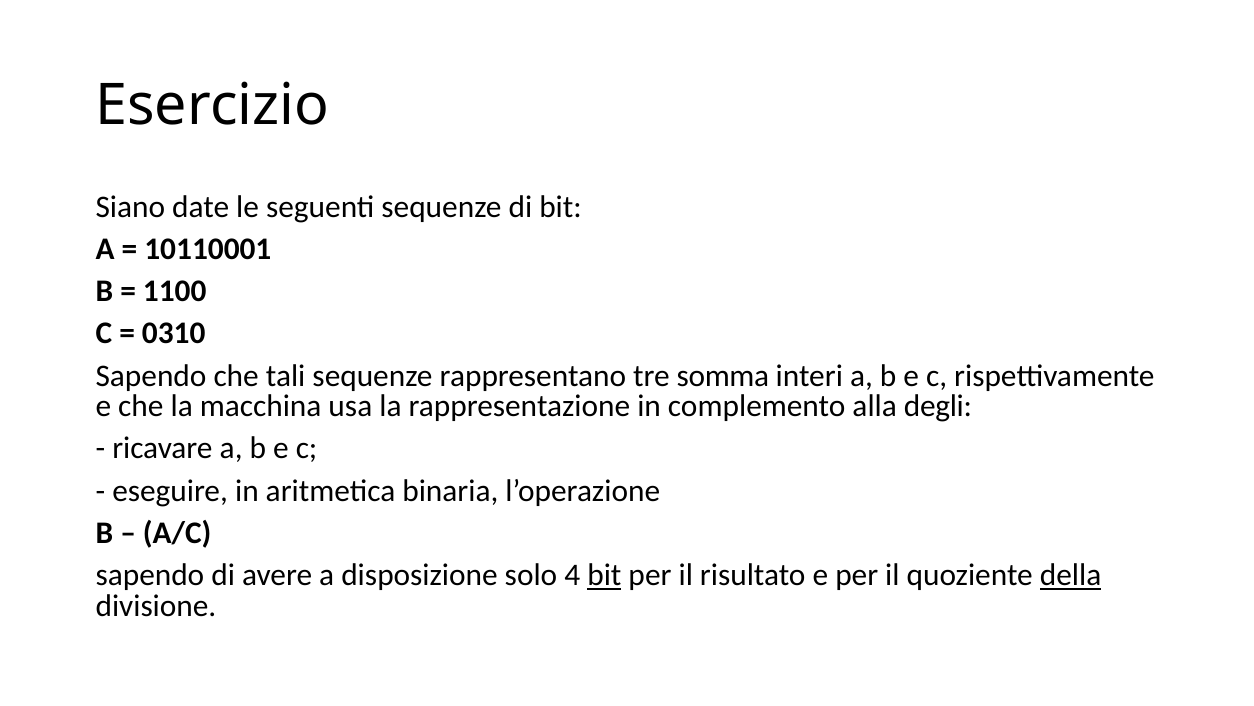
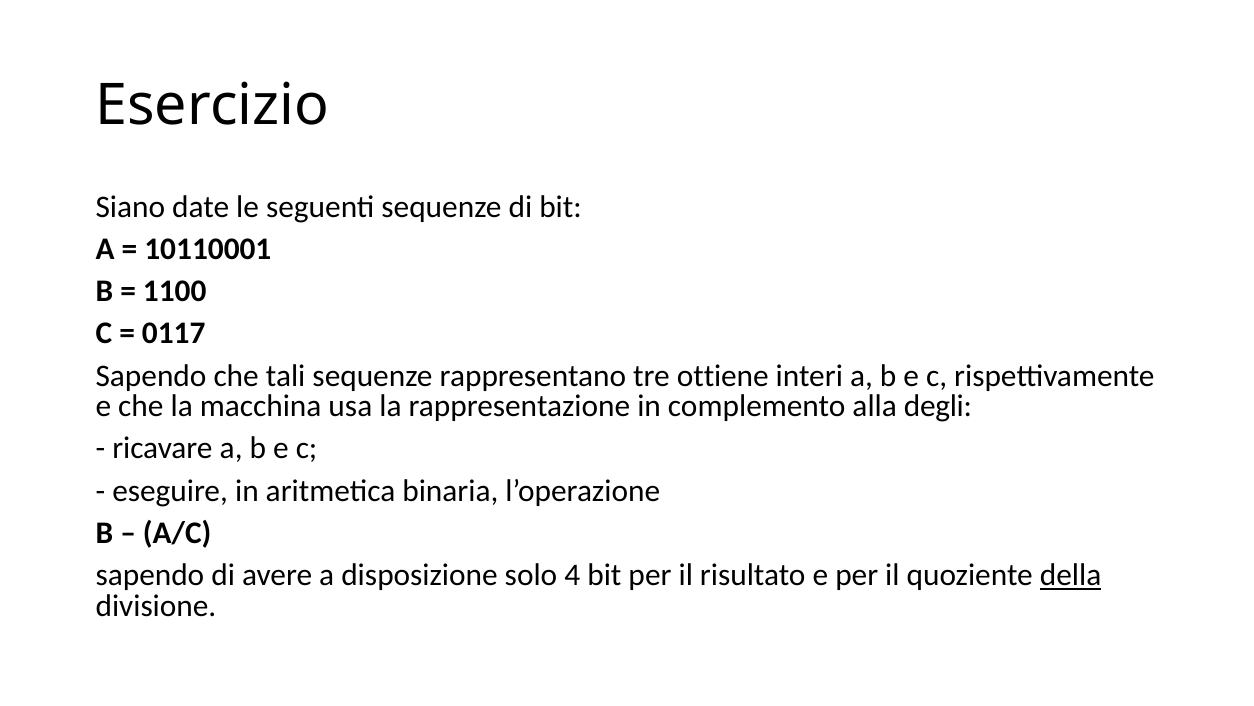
0310: 0310 -> 0117 (174, 333)
somma: somma -> ottiene (723, 375)
bit underline: present -> none (604, 575)
